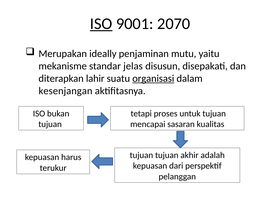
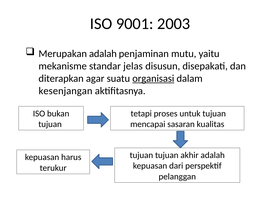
ISO underline: present -> none (101, 24)
2070: 2070 -> 2003 (174, 24)
Merupakan ideally: ideally -> adalah (103, 54)
lahir: lahir -> agar (95, 79)
